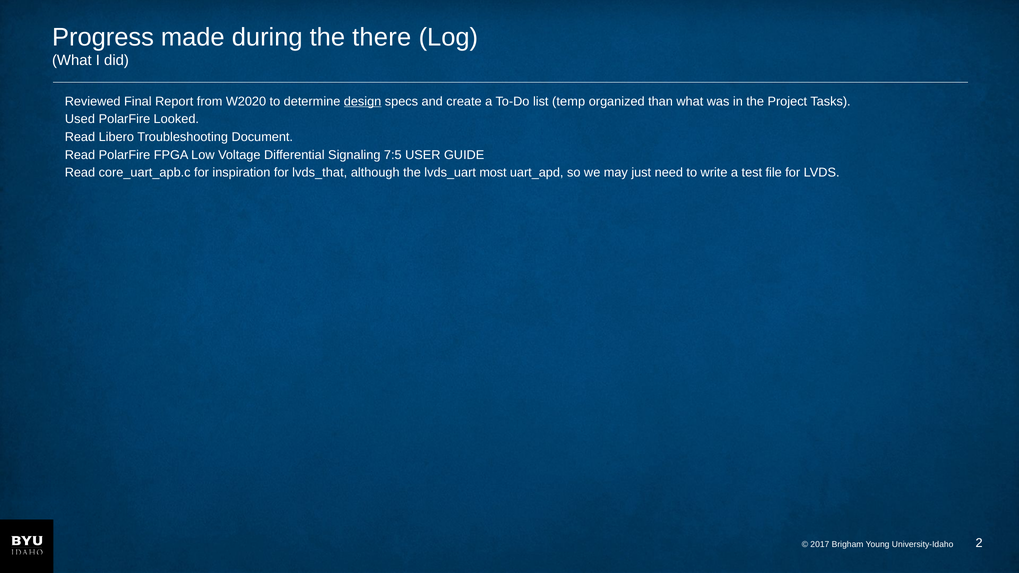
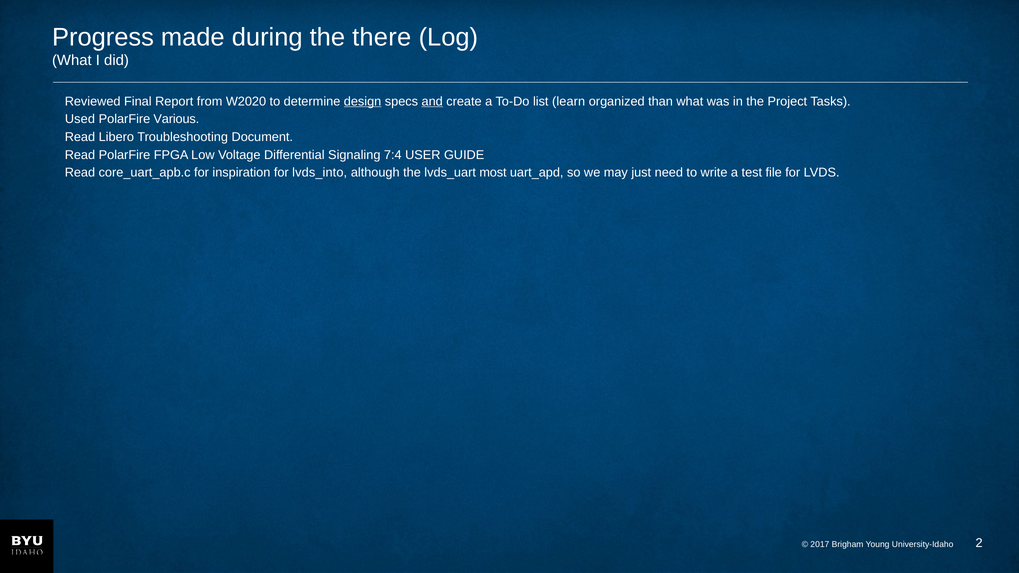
and underline: none -> present (432, 101)
temp: temp -> learn (569, 101)
Looked: Looked -> Various (176, 119)
7:5: 7:5 -> 7:4 (393, 155)
lvds_that: lvds_that -> lvds_into (320, 173)
